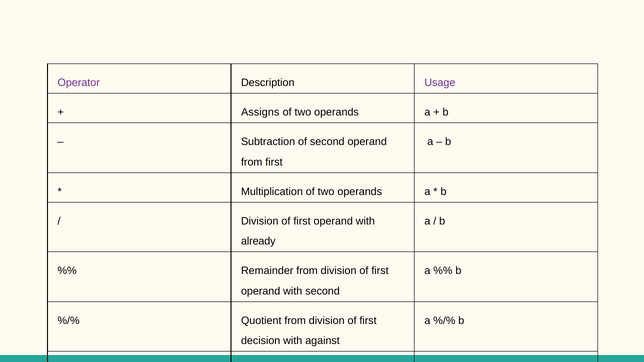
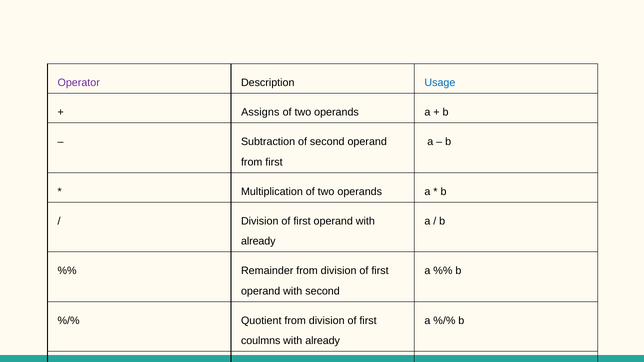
Usage colour: purple -> blue (440, 83)
decision: decision -> coulmns (261, 341)
against: against -> already (323, 341)
